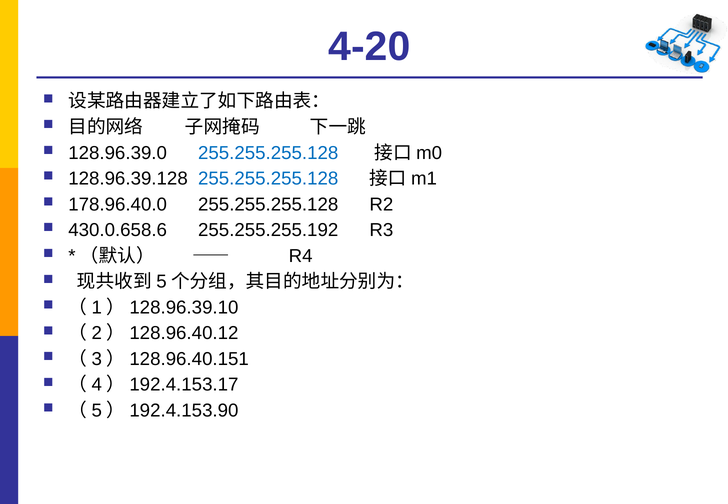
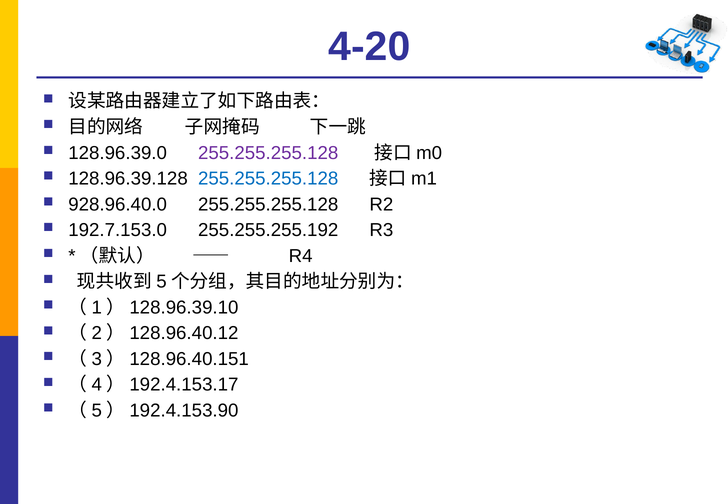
255.255.255.128 colour: blue -> purple (268, 153)
178.96.40.0: 178.96.40.0 -> 928.96.40.0 (118, 204)
430.0.658.6: 430.0.658.6 -> 192.7.153.0 (118, 230)
